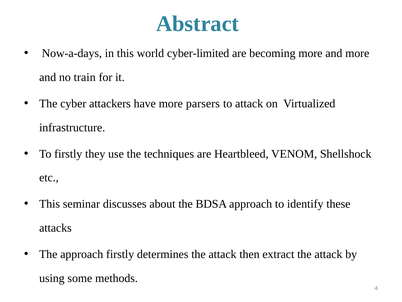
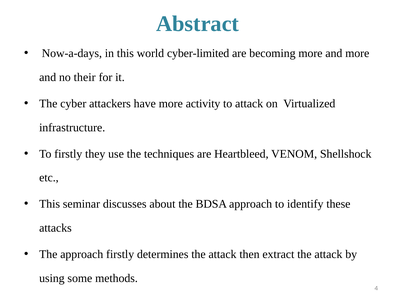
train: train -> their (85, 77)
parsers: parsers -> activity (203, 103)
